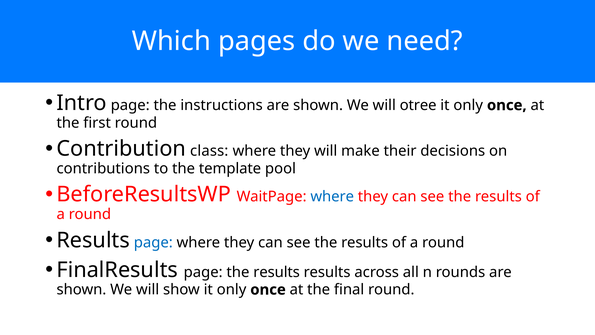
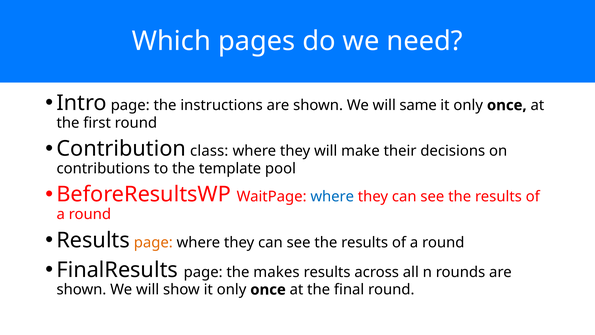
otree: otree -> same (418, 105)
page colour: blue -> orange (153, 242)
page the results: results -> makes (276, 272)
